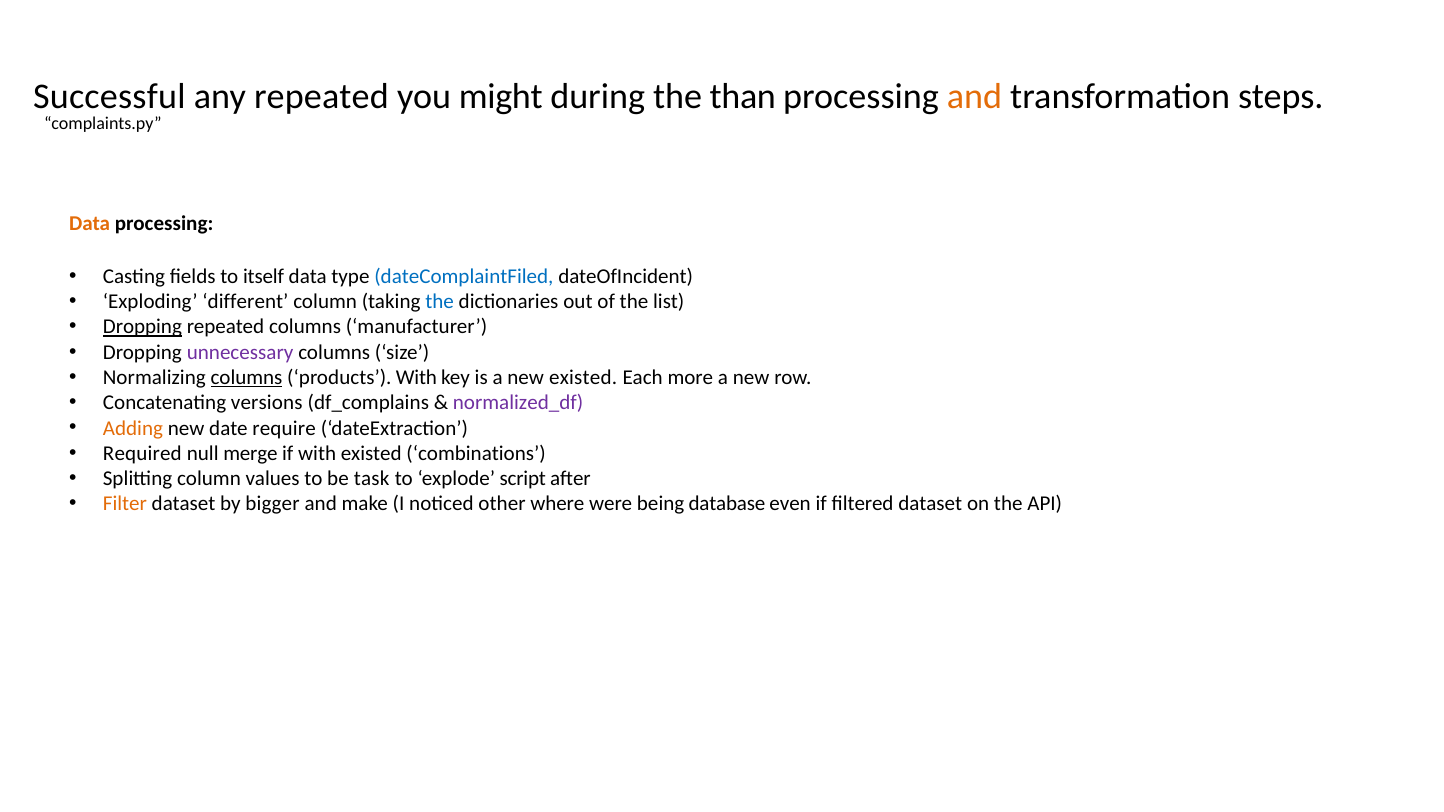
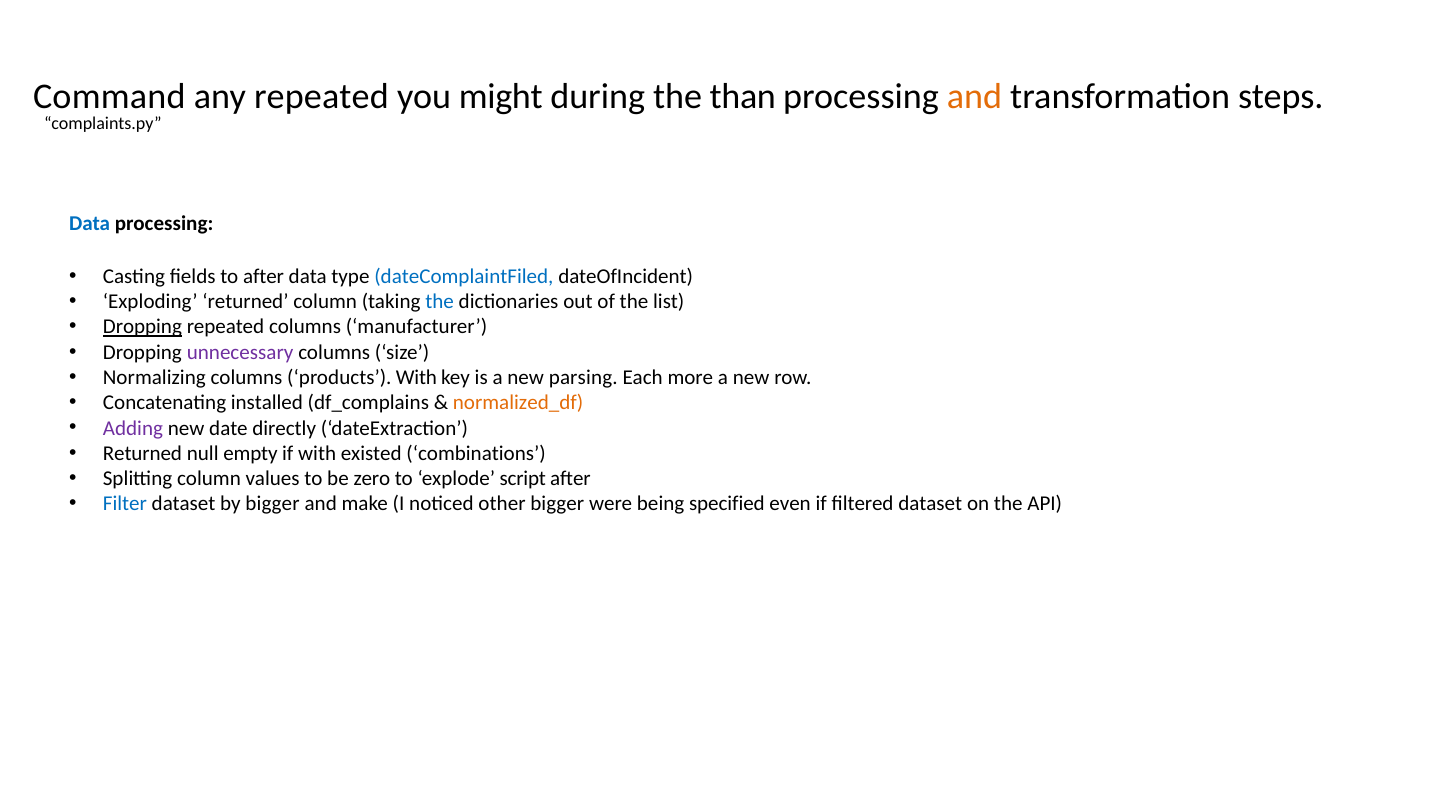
Successful: Successful -> Command (109, 97)
Data colour: orange -> blue (90, 224)
to itself: itself -> after (264, 277)
Exploding different: different -> returned (245, 302)
columns underline: present -> none (246, 378)
new existed: existed -> parsing (583, 378)
versions: versions -> installed (267, 403)
normalized_df colour: purple -> orange (518, 403)
Adding colour: orange -> purple (133, 428)
require: require -> directly (284, 428)
Required: Required -> Returned (142, 453)
merge: merge -> empty (250, 453)
task: task -> zero (372, 479)
Filter colour: orange -> blue (125, 504)
other where: where -> bigger (557, 504)
database: database -> specified (727, 504)
